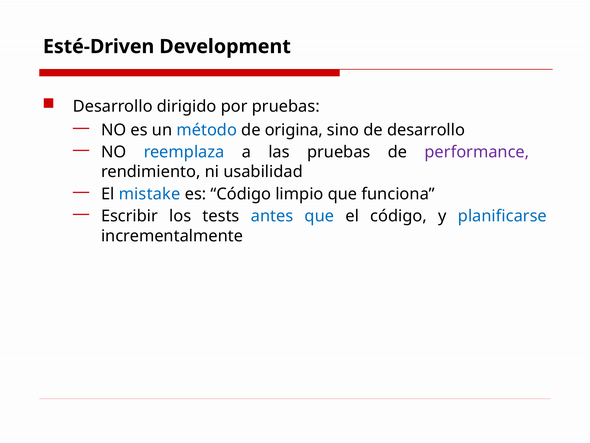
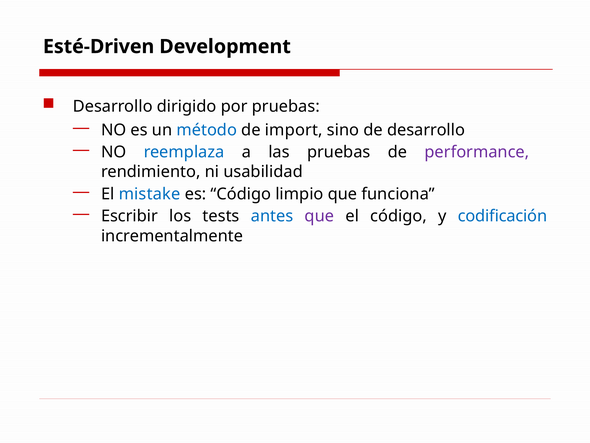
origina: origina -> import (294, 130)
que colour: blue -> purple (319, 216)
planificarse: planificarse -> codificación (502, 216)
